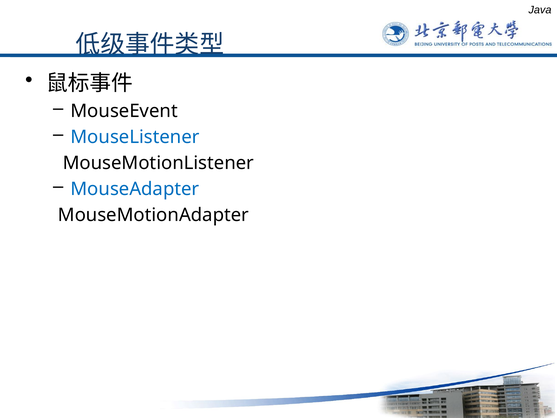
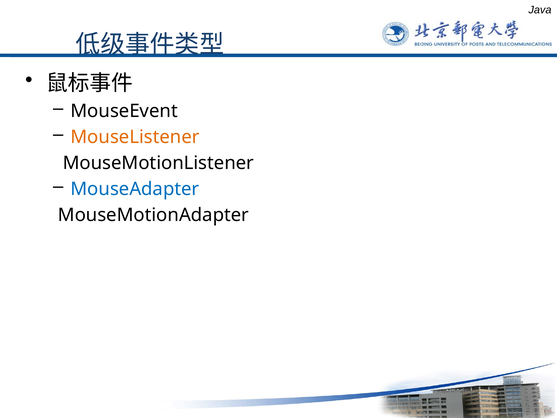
MouseListener colour: blue -> orange (135, 137)
